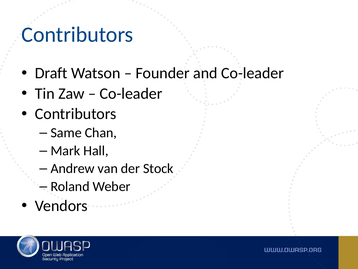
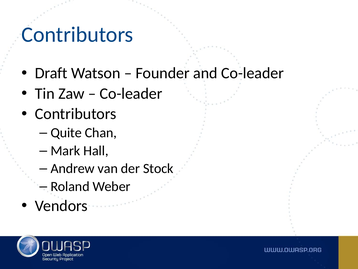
Same: Same -> Quite (66, 133)
